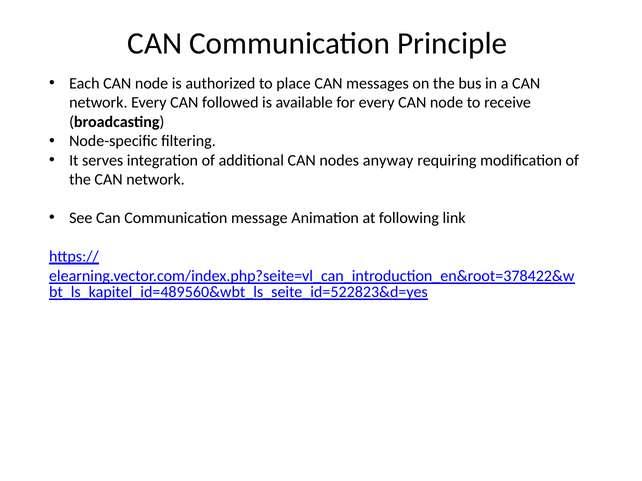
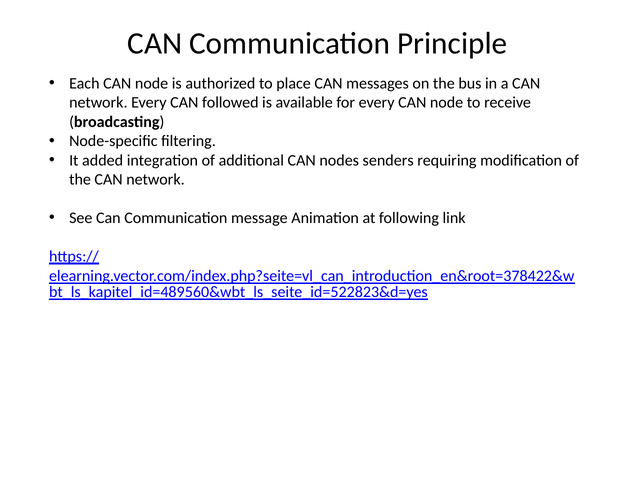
serves: serves -> added (103, 160)
anyway: anyway -> senders (388, 160)
